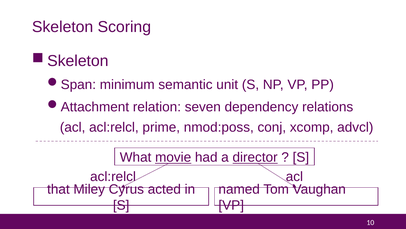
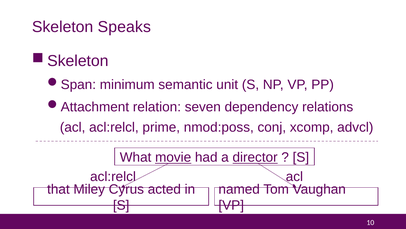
Scoring: Scoring -> Speaks (124, 27)
